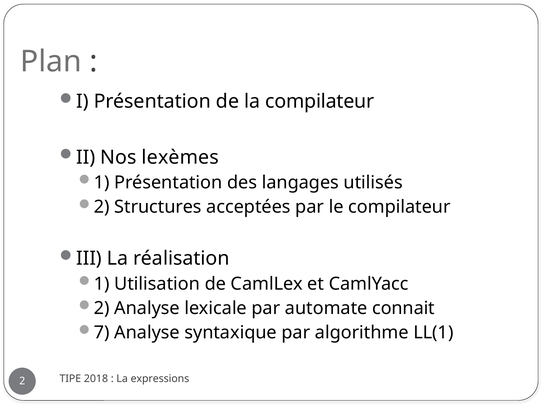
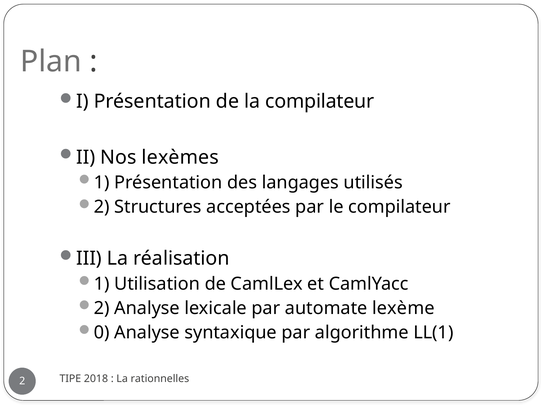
connait: connait -> lexème (403, 309)
7: 7 -> 0 (102, 333)
expressions: expressions -> rationnelles (160, 379)
